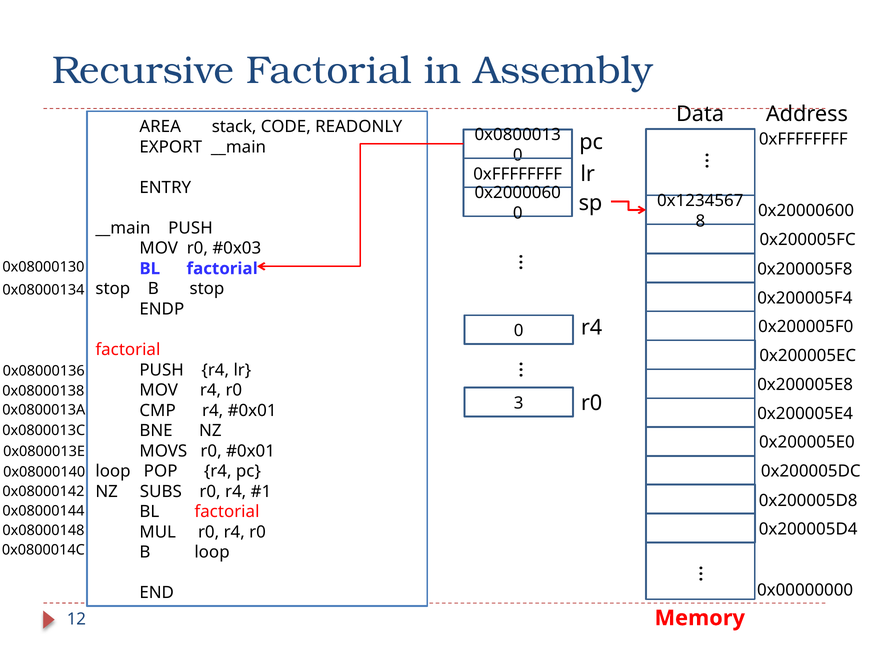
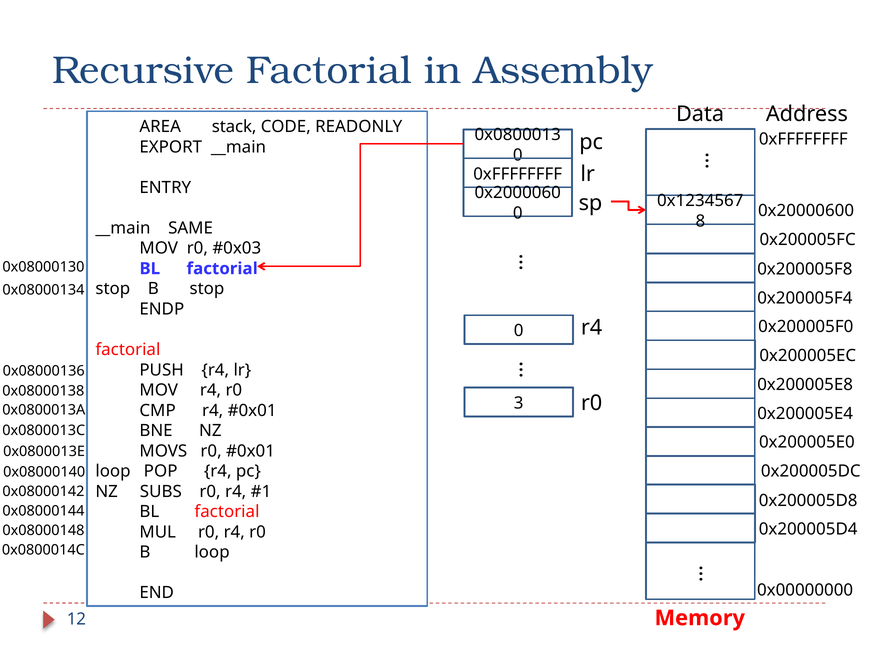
__main PUSH: PUSH -> SAME (191, 228)
